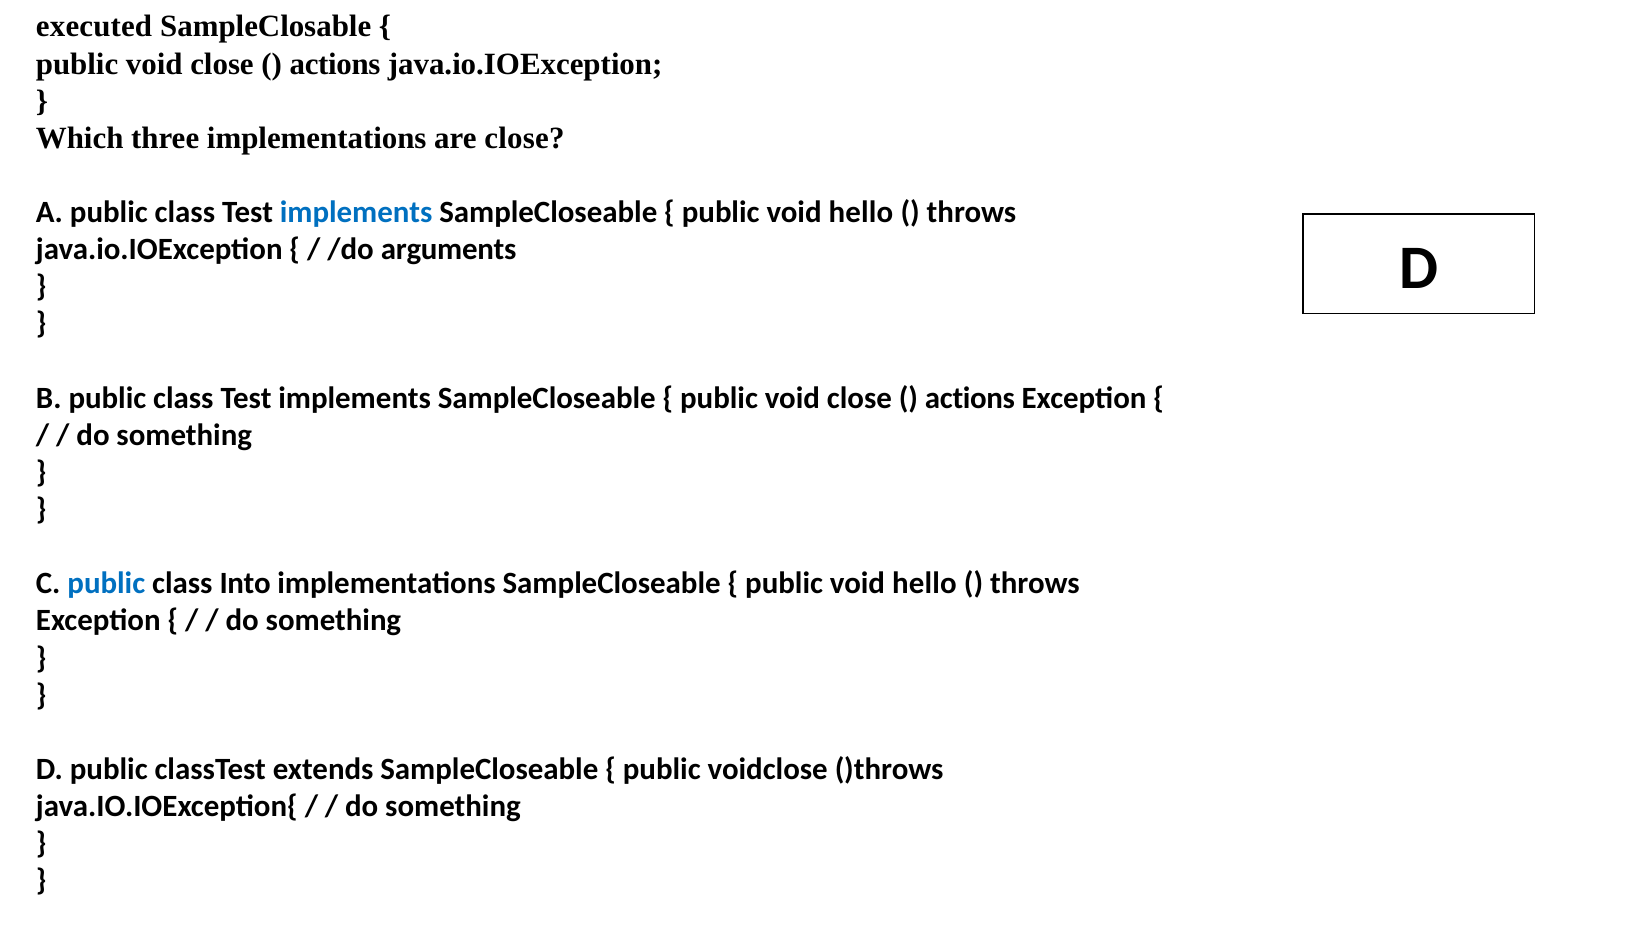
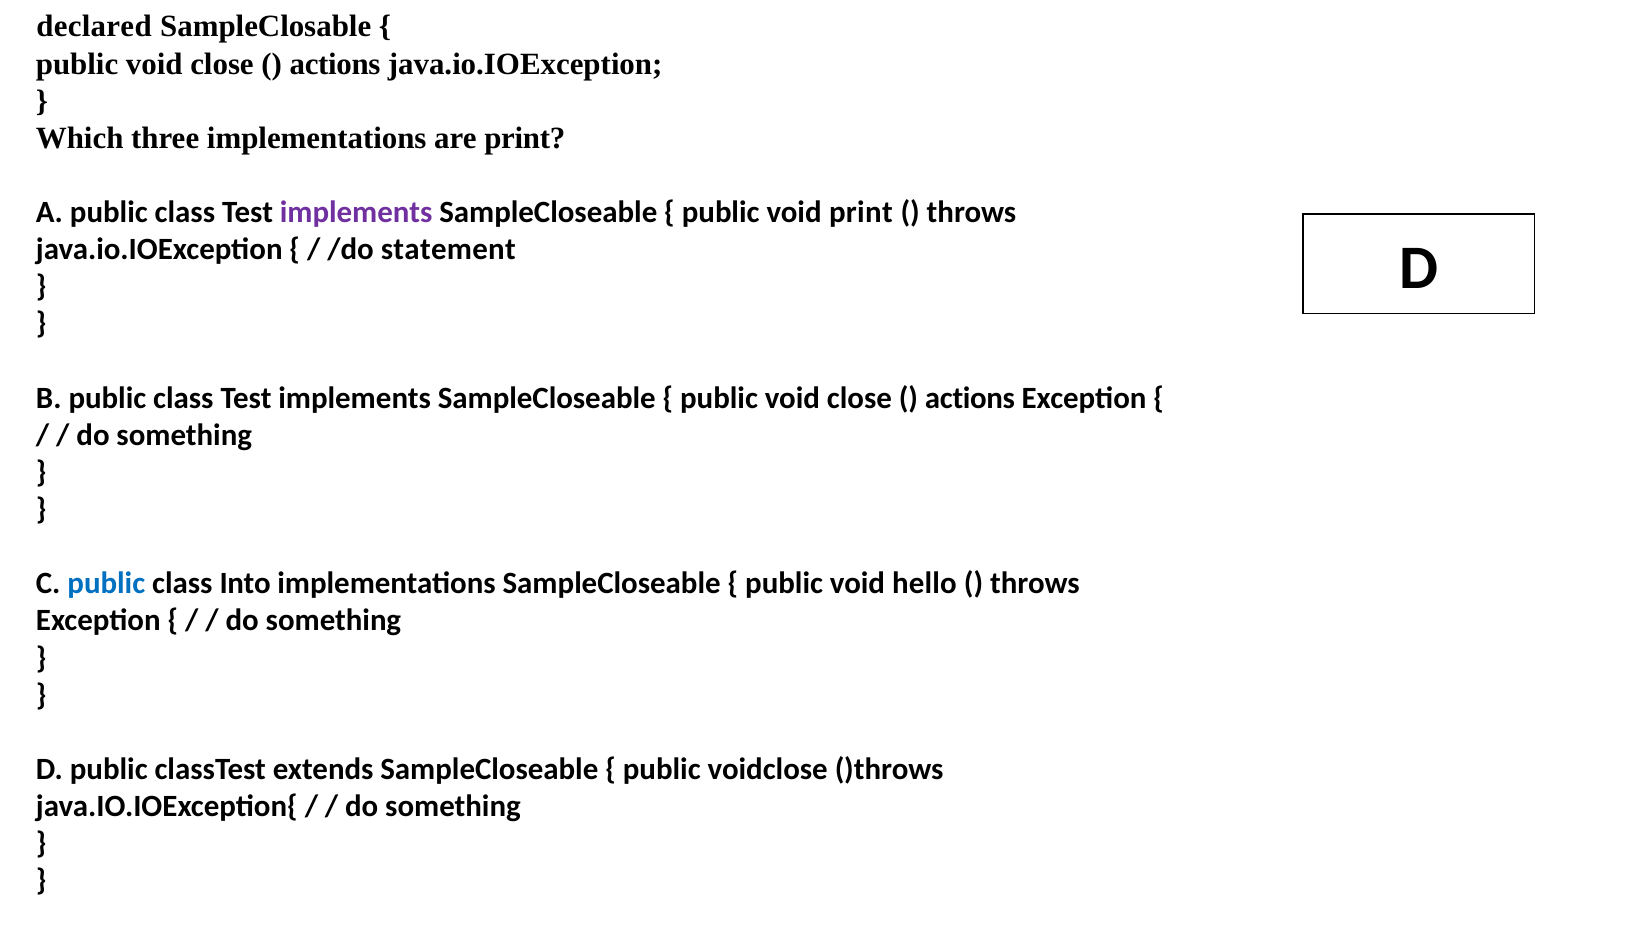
executed: executed -> declared (94, 27)
are close: close -> print (525, 138)
implements colour: blue -> purple (356, 212)
hello: hello -> print (861, 212)
arguments: arguments -> statement (448, 249)
